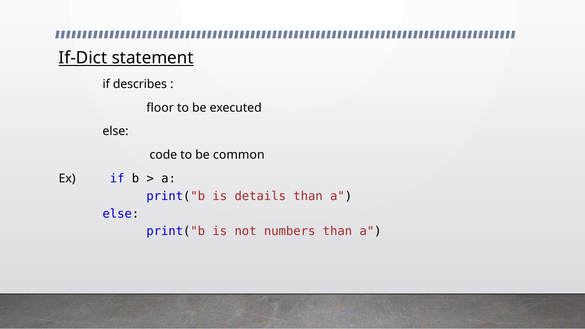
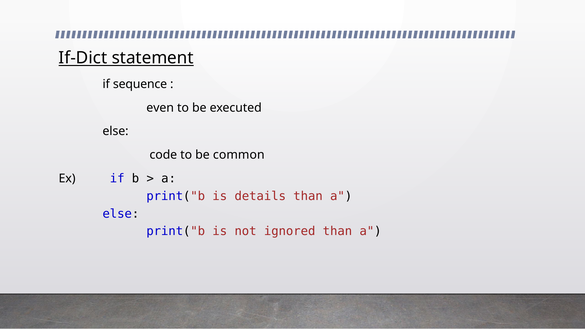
describes: describes -> sequence (140, 84)
floor: floor -> even (160, 108)
numbers: numbers -> ignored (290, 231)
